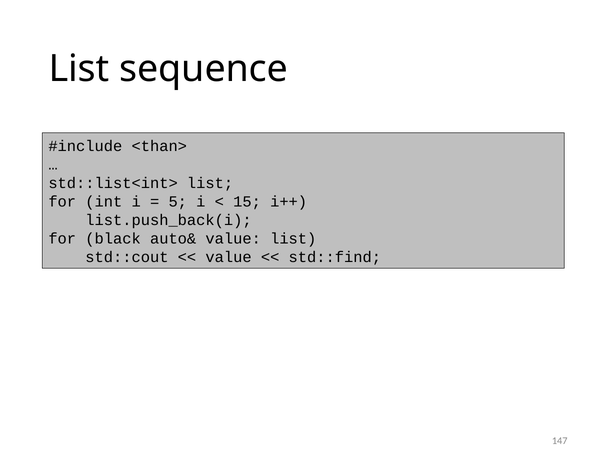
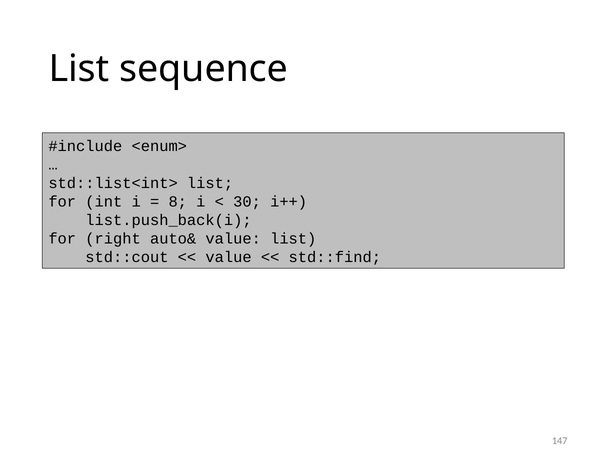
<than>: <than> -> <enum> (159, 146)
5: 5 -> 8 (178, 202)
15: 15 -> 30 (247, 202)
black: black -> right (113, 239)
